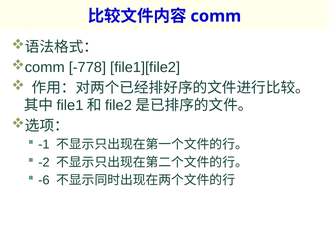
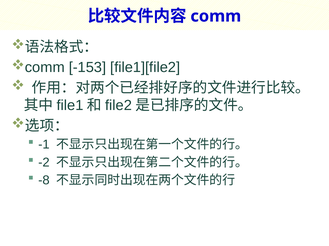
-778: -778 -> -153 (87, 68)
-6: -6 -> -8 (44, 181)
